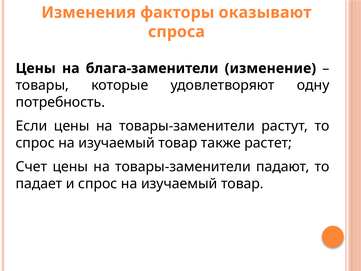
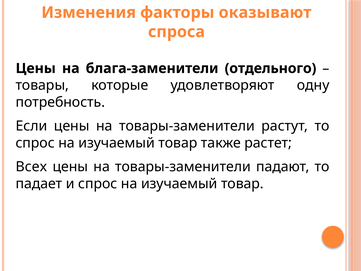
изменение: изменение -> отдельного (270, 68)
Счет: Счет -> Всех (31, 167)
